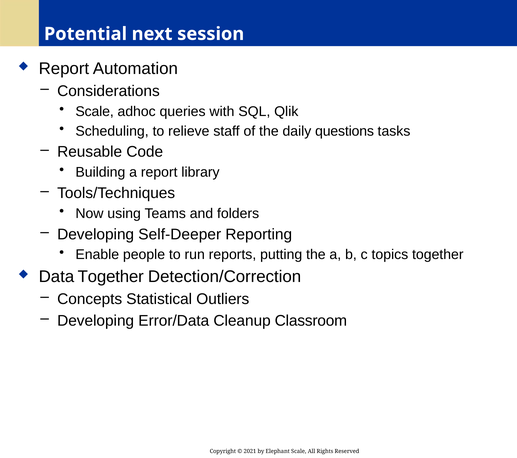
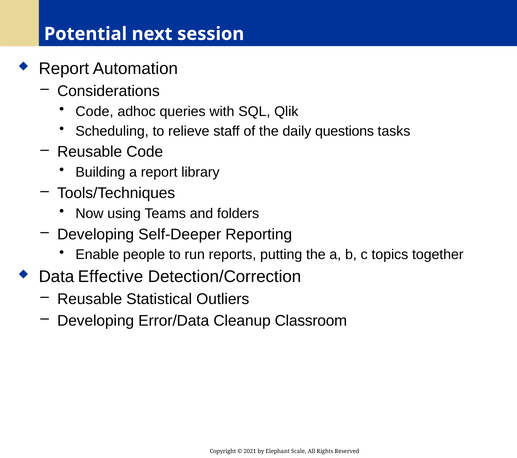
Scale: Scale -> Code (94, 111)
Data Together: Together -> Effective (111, 277)
Concepts: Concepts -> Reusable (90, 299)
